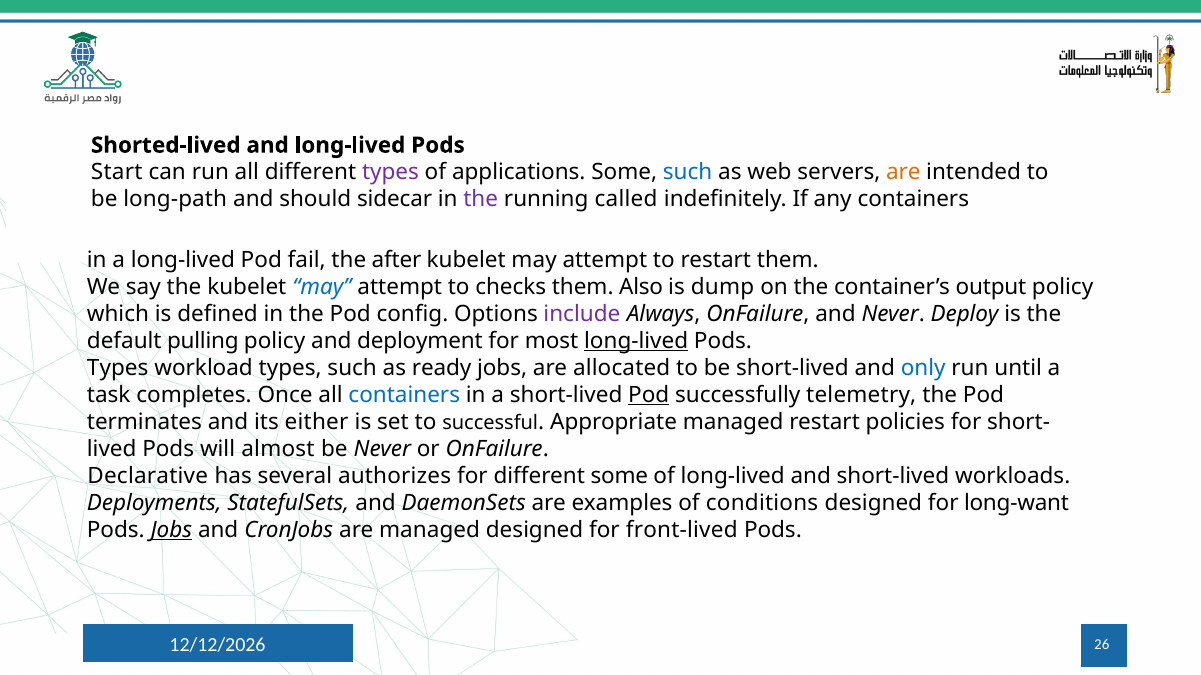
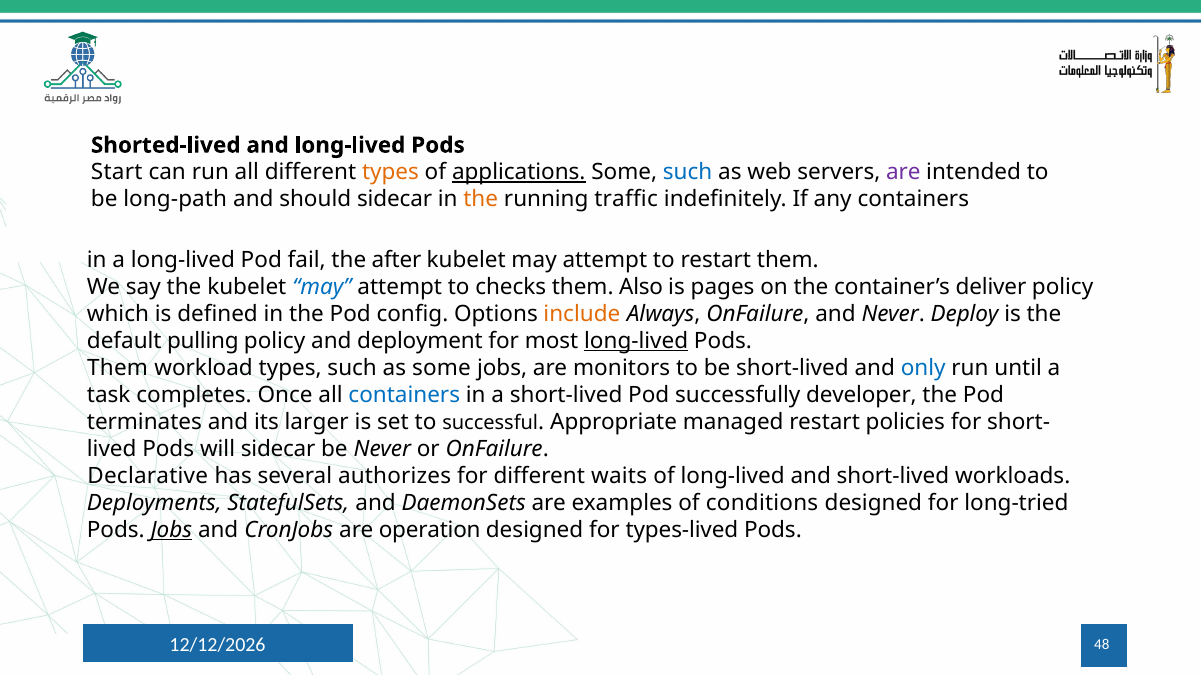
types colour: purple -> orange (390, 172)
applications underline: none -> present (519, 172)
are colour: orange -> purple (903, 172)
the colour: purple -> orange (481, 199)
called: called -> traffic (626, 199)
dump: dump -> pages (723, 287)
output: output -> deliver (991, 287)
include colour: purple -> orange (582, 314)
Types: Types -> Them (118, 368)
as ready: ready -> some (441, 368)
allocated: allocated -> monitors (622, 368)
Pod underline: present -> none (649, 395)
telemetry: telemetry -> developer (861, 395)
either: either -> larger (317, 422)
will almost: almost -> sidecar (278, 449)
different some: some -> waits (619, 476)
long-want: long-want -> long-tried (1016, 503)
are managed: managed -> operation (430, 530)
front-lived: front-lived -> types-lived (682, 530)
26: 26 -> 48 (1102, 645)
